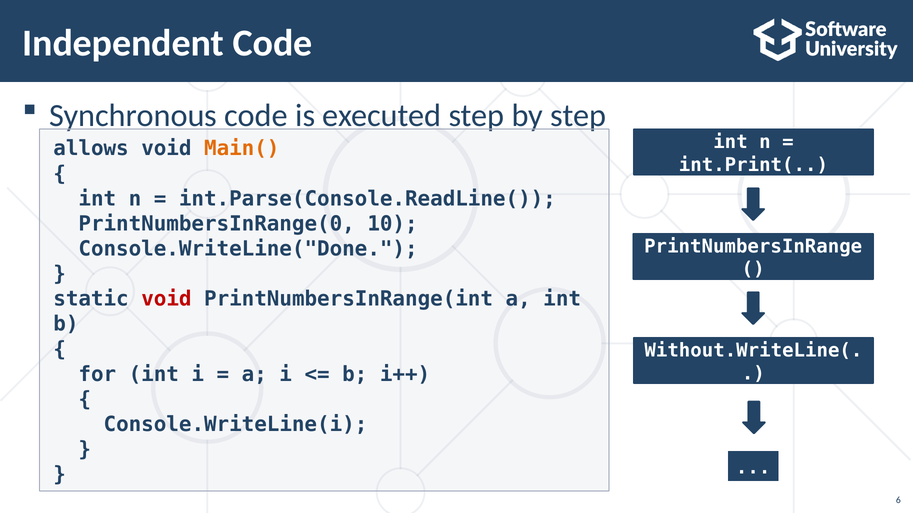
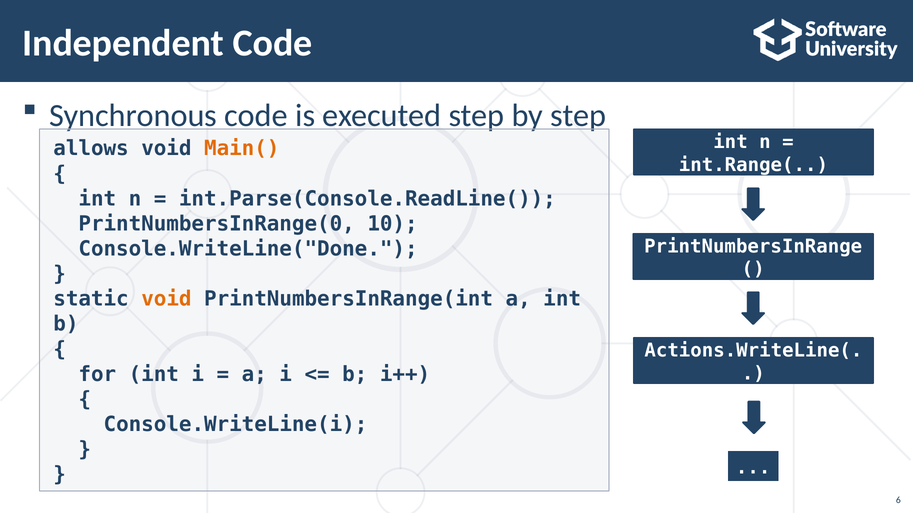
int.Print(: int.Print( -> int.Range( (753, 165)
void colour: red -> orange (166, 299)
Without.WriteLine(: Without.WriteLine( -> Actions.WriteLine( (753, 351)
